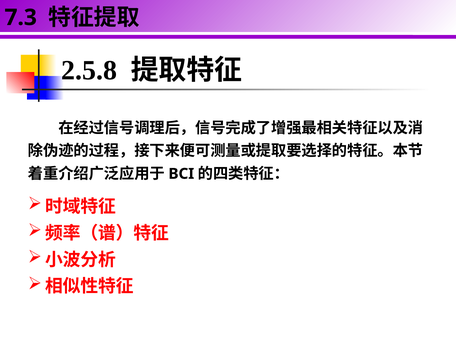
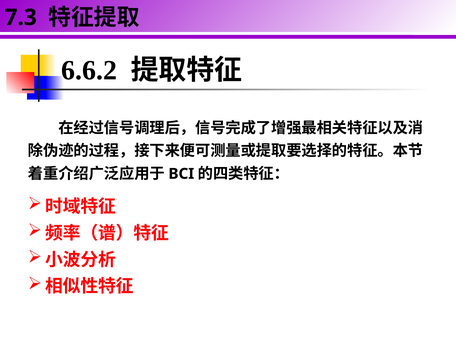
2.5.8: 2.5.8 -> 6.6.2 (89, 70)
